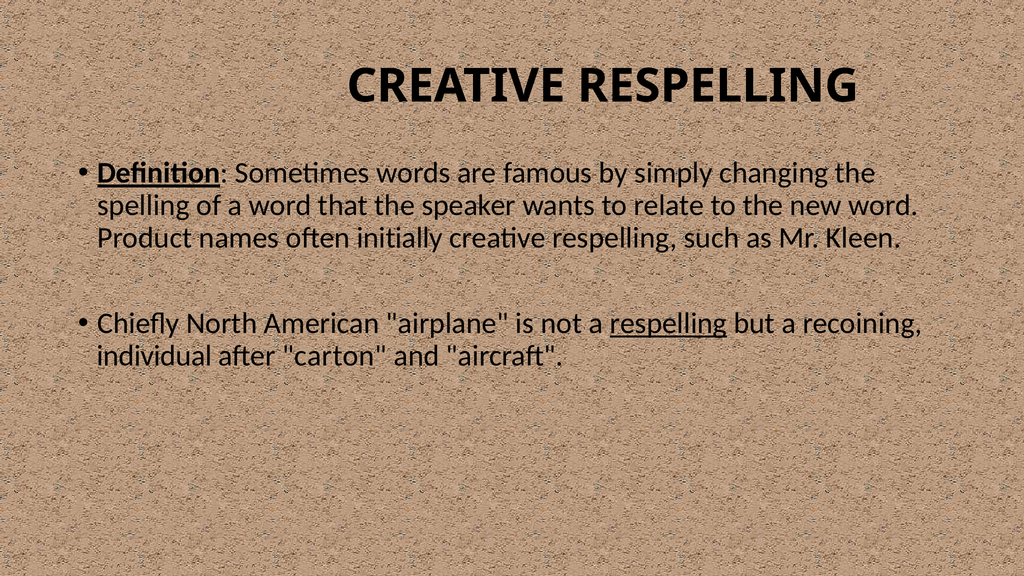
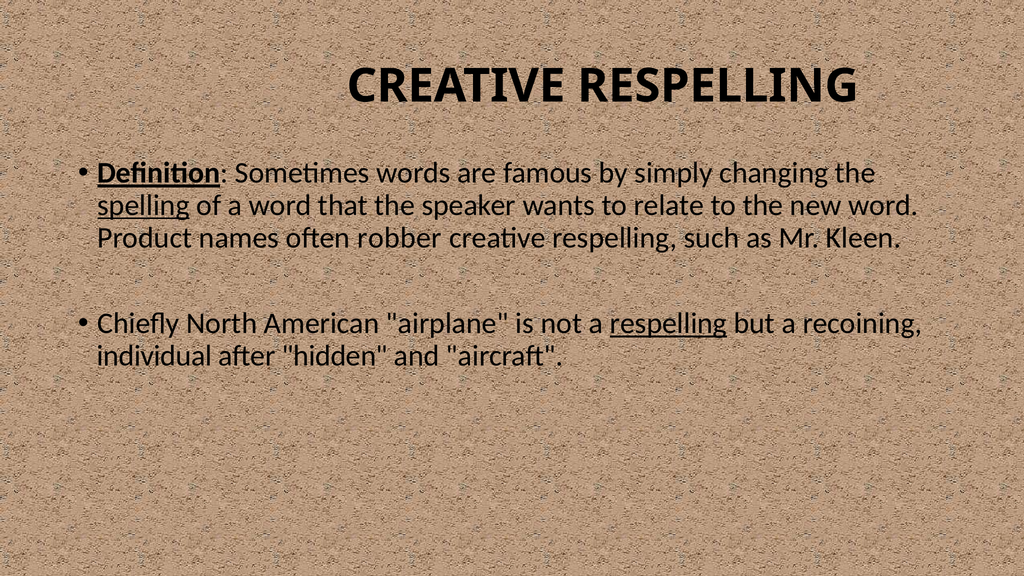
spelling underline: none -> present (143, 205)
initially: initially -> robber (400, 238)
carton: carton -> hidden (335, 356)
